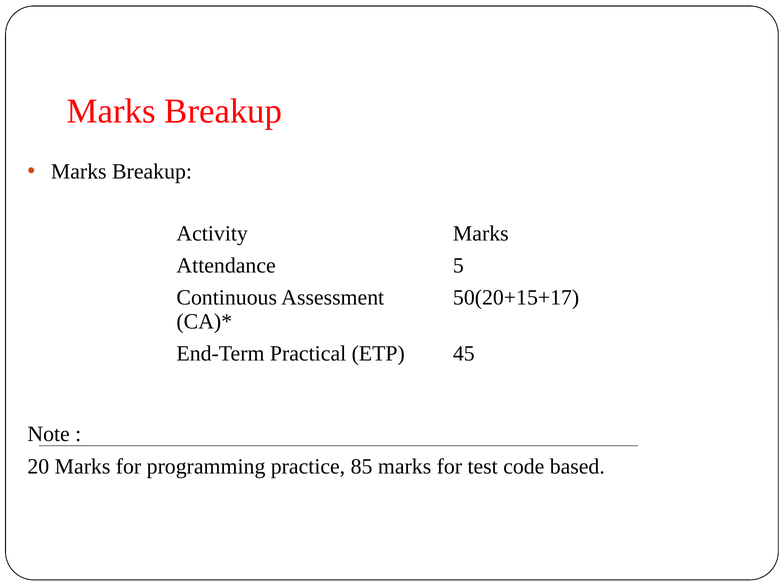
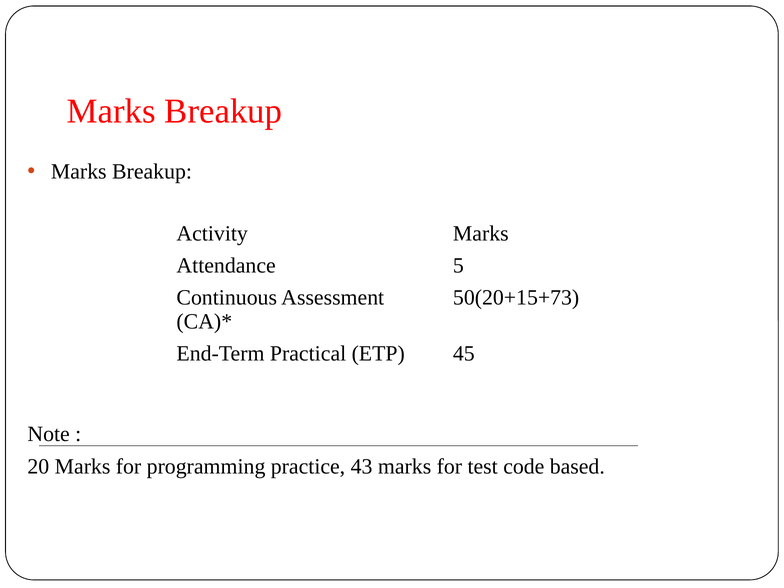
50(20+15+17: 50(20+15+17 -> 50(20+15+73 (516, 297)
85: 85 -> 43 (362, 467)
